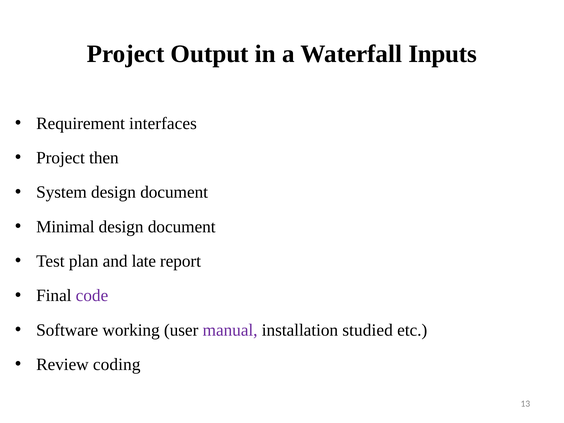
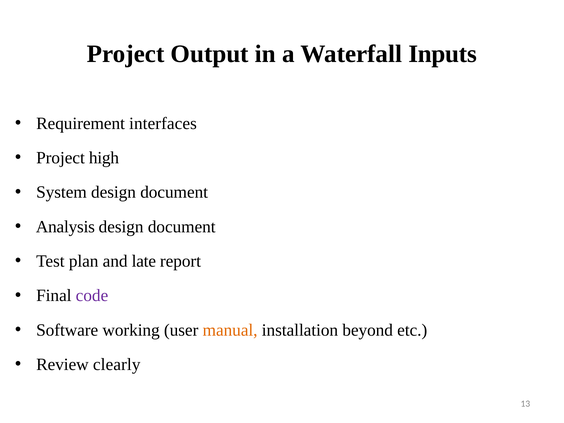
then: then -> high (104, 158)
Minimal: Minimal -> Analysis (65, 227)
manual colour: purple -> orange (230, 330)
studied: studied -> beyond (368, 330)
coding: coding -> clearly (117, 364)
